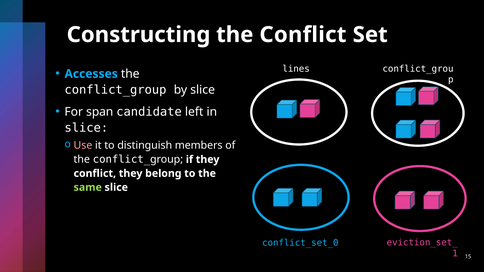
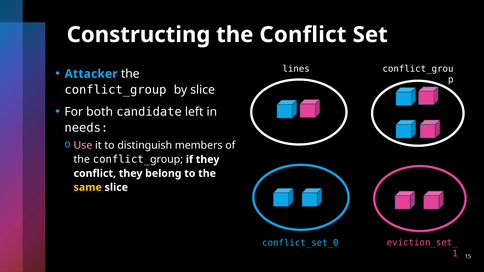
Accesses: Accesses -> Attacker (91, 74)
span: span -> both (100, 112)
slice: slice -> needs (86, 128)
same colour: light green -> yellow (88, 188)
